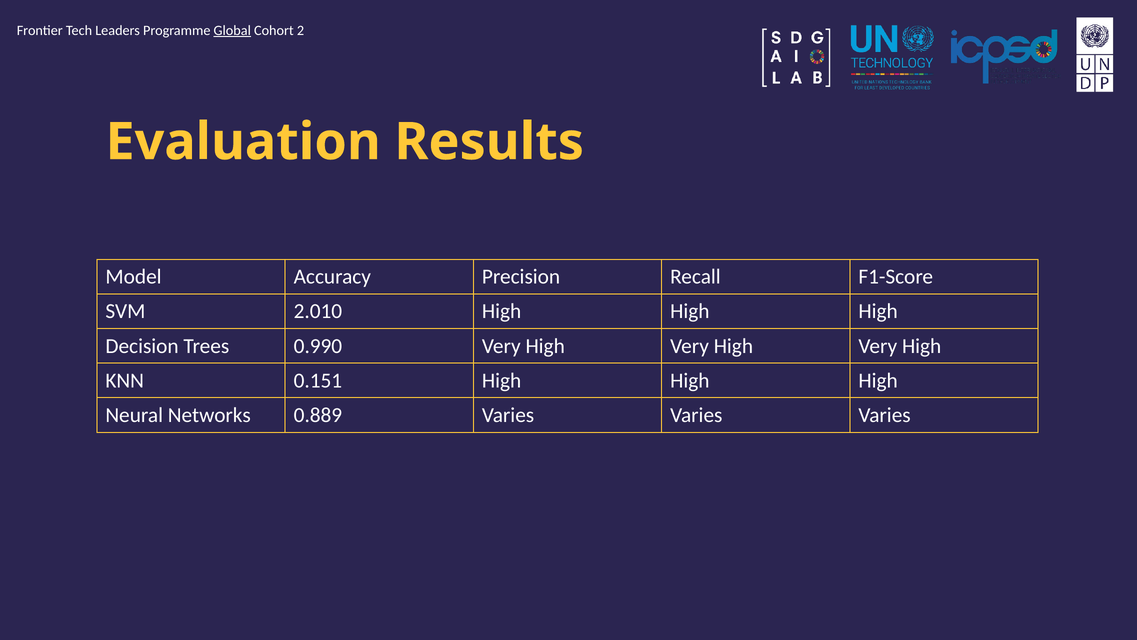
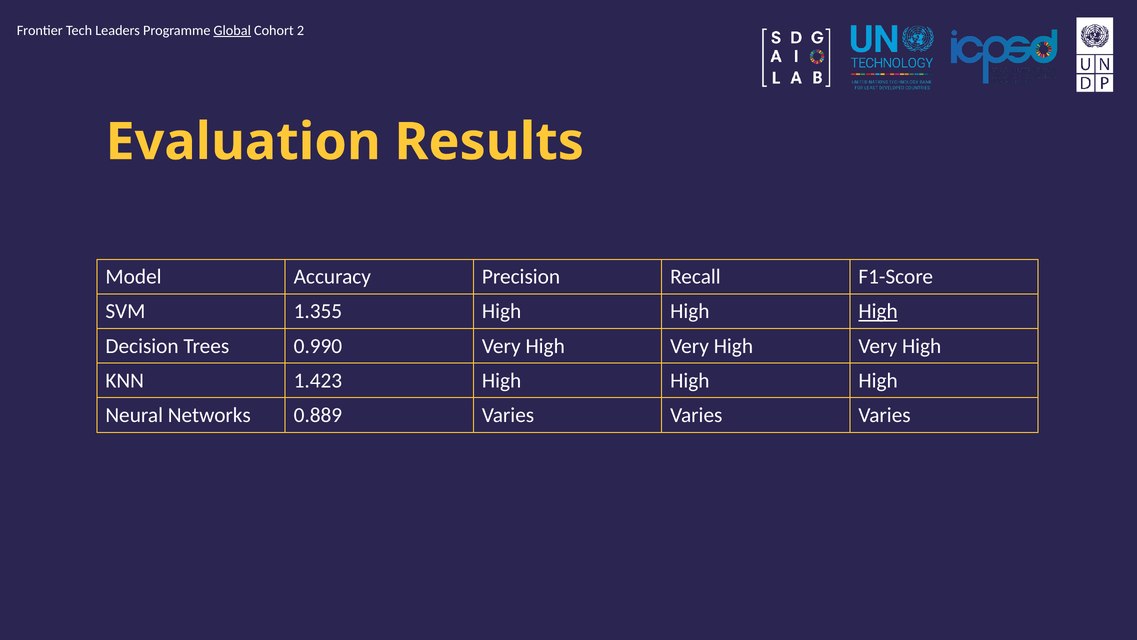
2.010: 2.010 -> 1.355 (318, 311)
High underline: none -> present (878, 311)
0.151: 0.151 -> 1.423 (318, 380)
